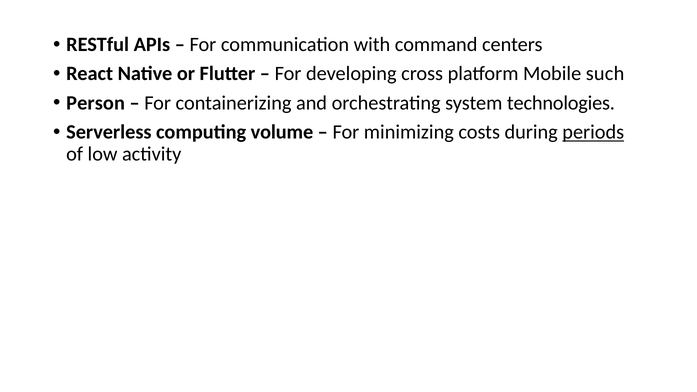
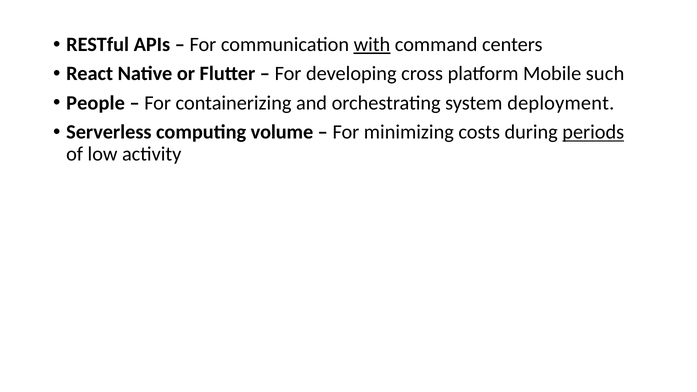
with underline: none -> present (372, 45)
Person: Person -> People (96, 103)
technologies: technologies -> deployment (561, 103)
